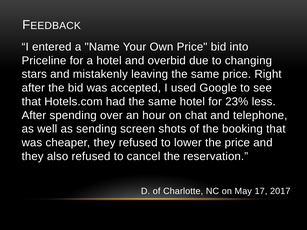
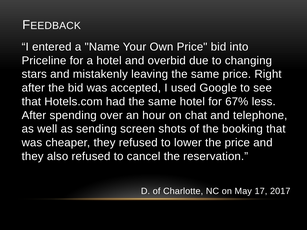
23%: 23% -> 67% (237, 102)
